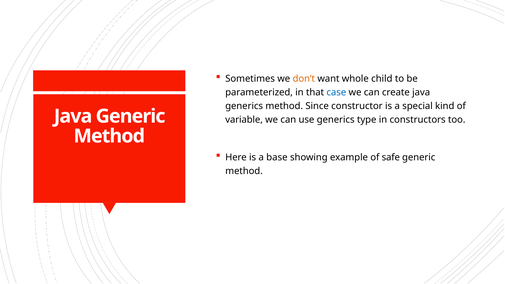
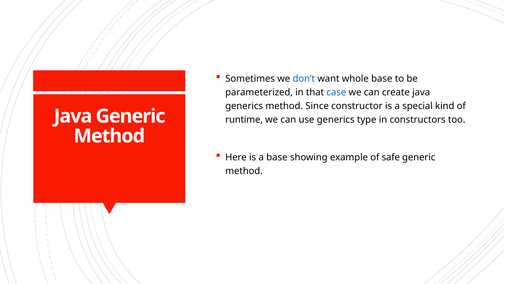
don’t colour: orange -> blue (304, 79)
whole child: child -> base (382, 79)
variable: variable -> runtime (244, 120)
